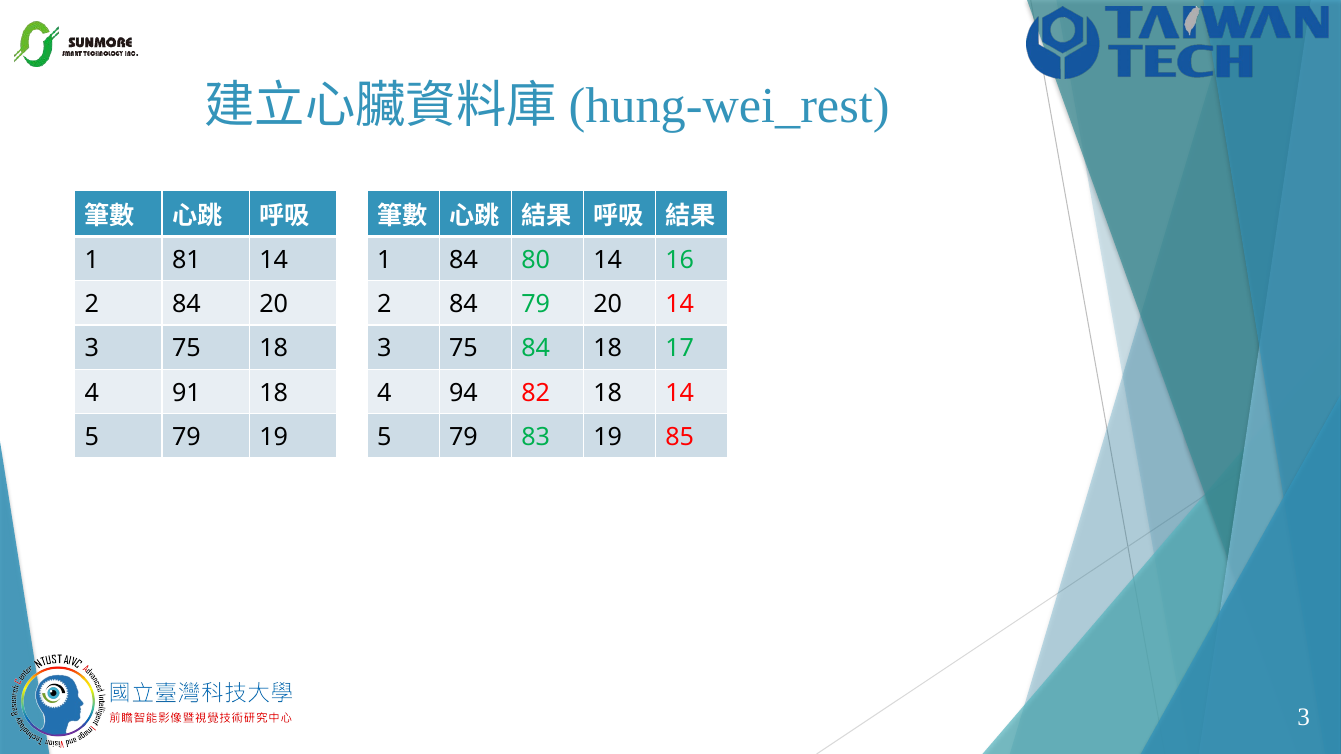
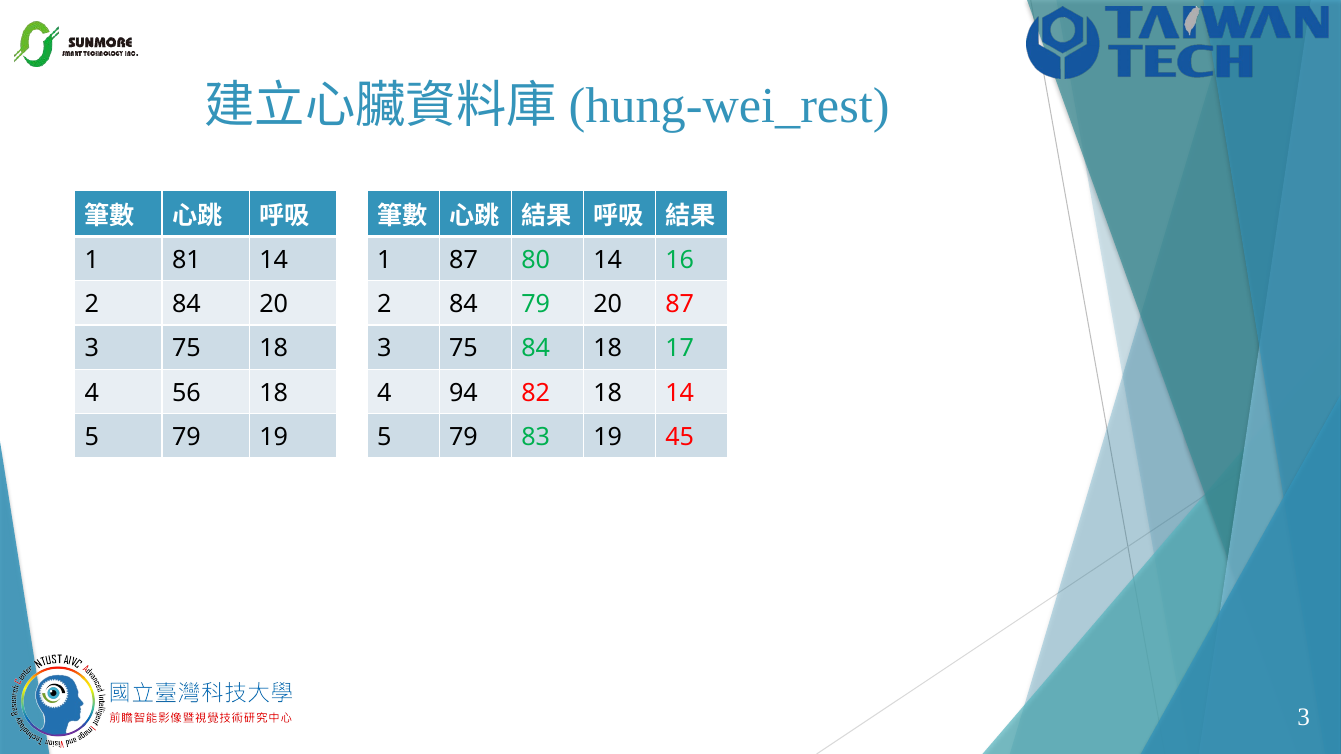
1 84: 84 -> 87 (464, 260)
20 14: 14 -> 87 (680, 304)
91: 91 -> 56 (186, 393)
85: 85 -> 45 (680, 437)
